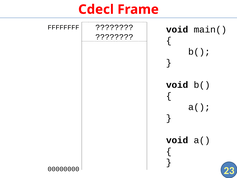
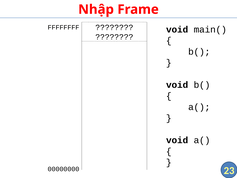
Cdecl: Cdecl -> Nhập (96, 9)
